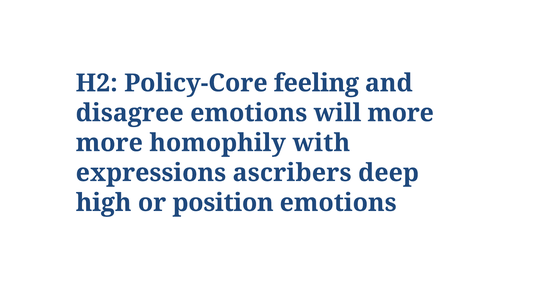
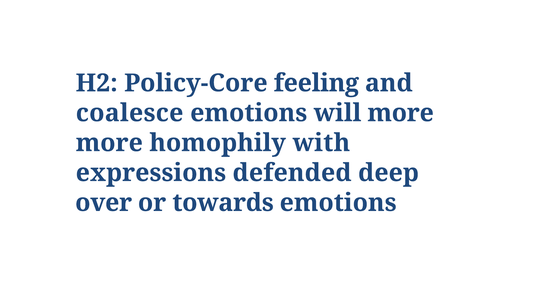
disagree: disagree -> coalesce (130, 113)
ascribers: ascribers -> defended (292, 173)
high: high -> over (104, 203)
position: position -> towards (223, 203)
